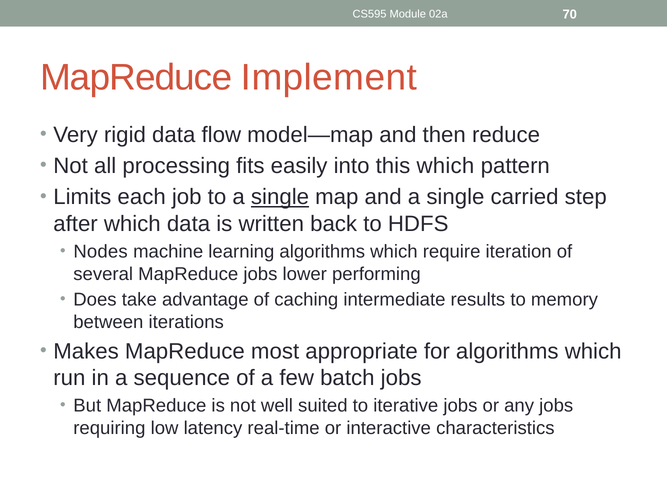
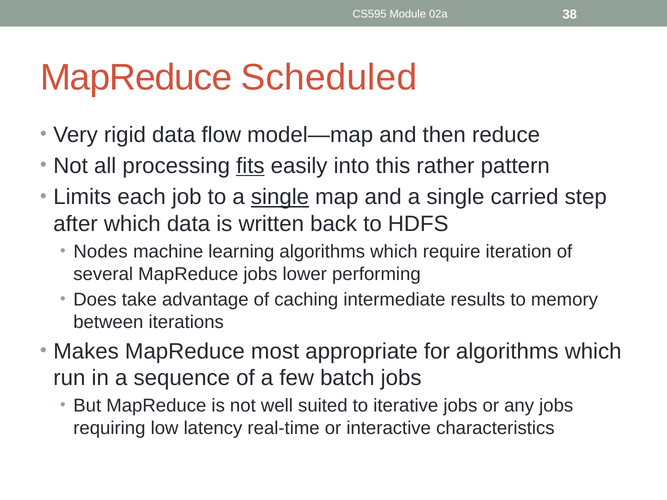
70: 70 -> 38 (570, 14)
Implement: Implement -> Scheduled (329, 78)
fits underline: none -> present (250, 166)
this which: which -> rather (445, 166)
